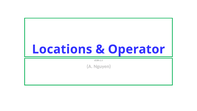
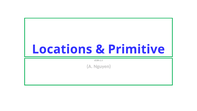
Operator: Operator -> Primitive (136, 49)
